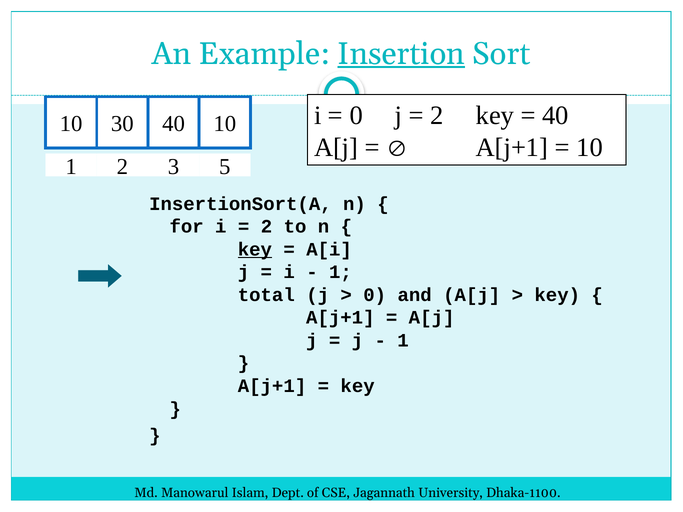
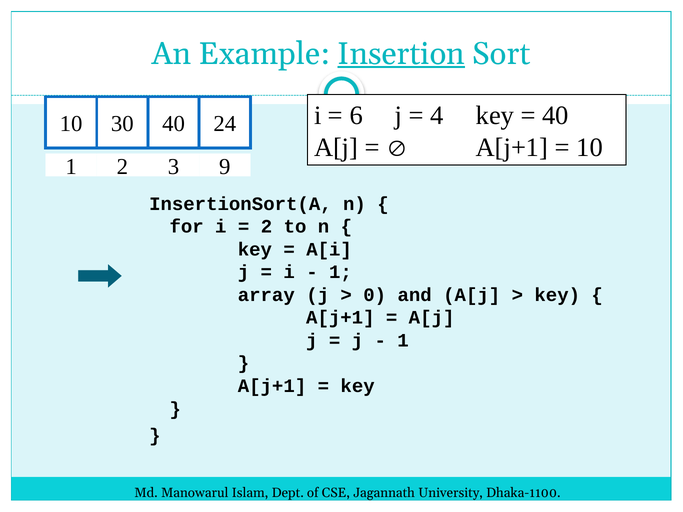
0: 0 -> 6 (356, 116)
2: 2 -> 4 (437, 116)
40 10: 10 -> 24 (225, 124)
5: 5 -> 9 (225, 167)
key underline: present -> none (255, 250)
total: total -> array (266, 295)
